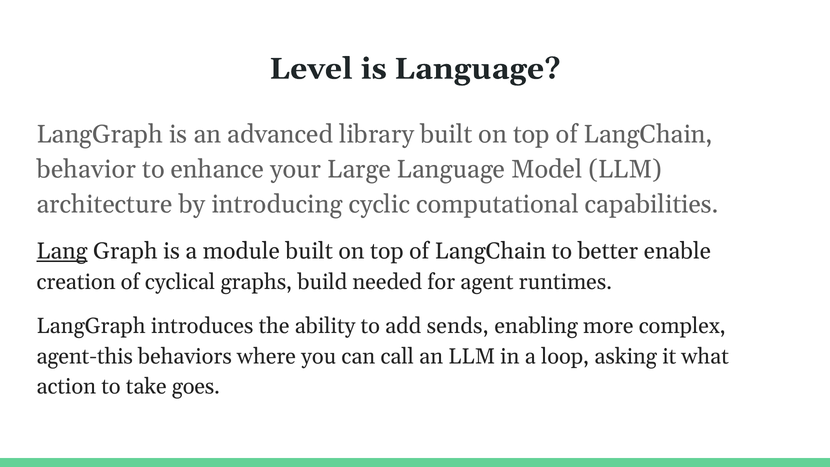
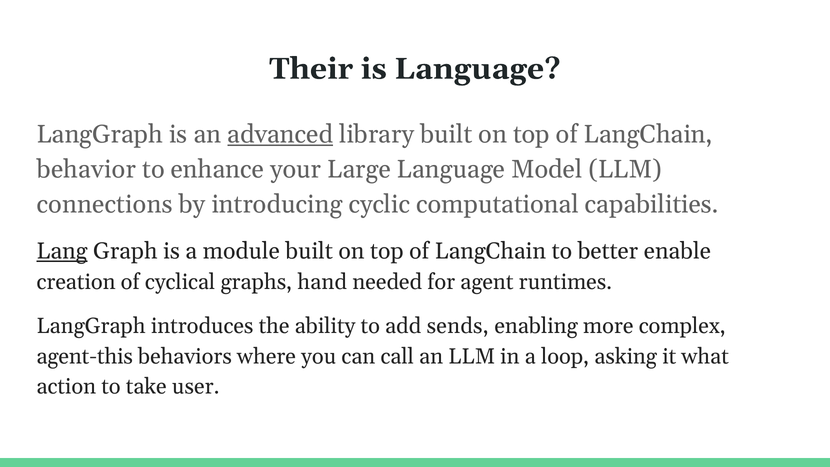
Level: Level -> Their (311, 69)
advanced underline: none -> present (280, 134)
architecture: architecture -> connections (105, 204)
build: build -> hand (322, 282)
goes: goes -> user (196, 386)
